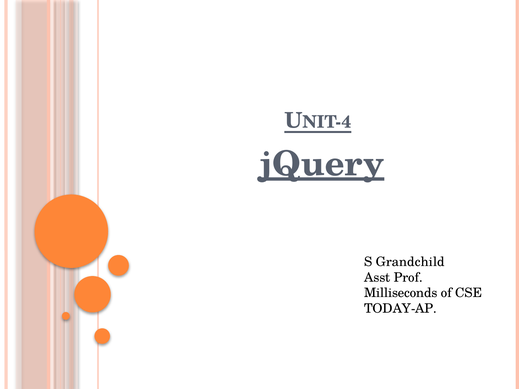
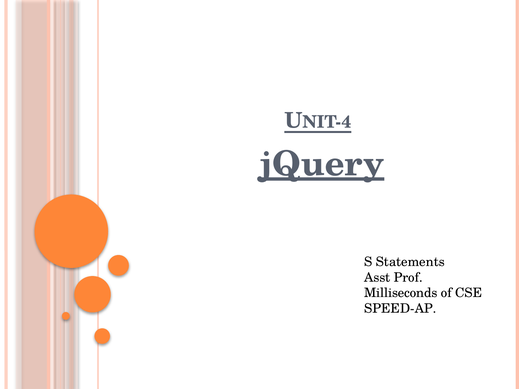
Grandchild: Grandchild -> Statements (410, 262)
TODAY-AP: TODAY-AP -> SPEED-AP (400, 309)
